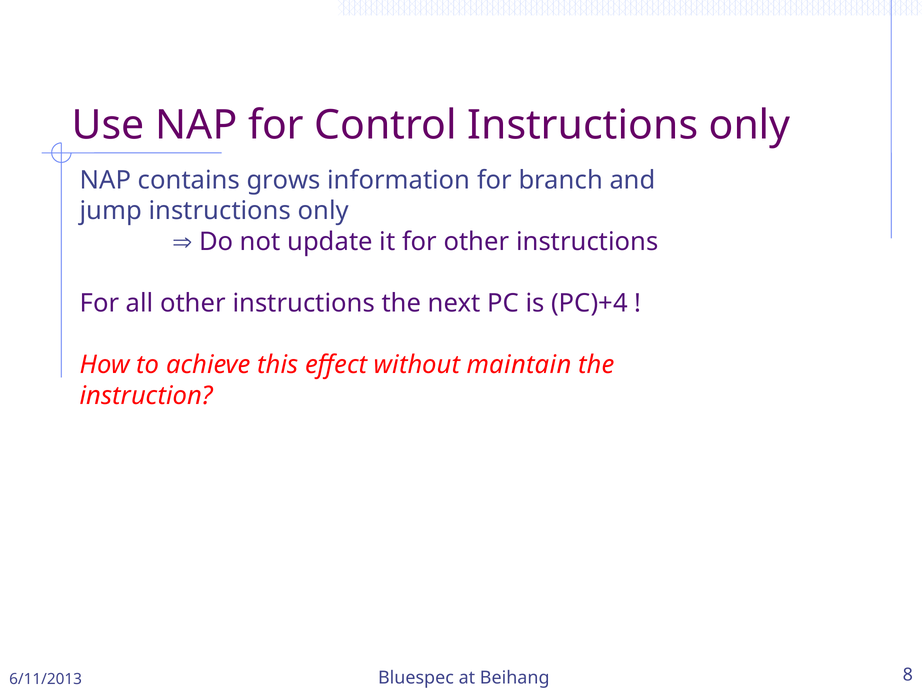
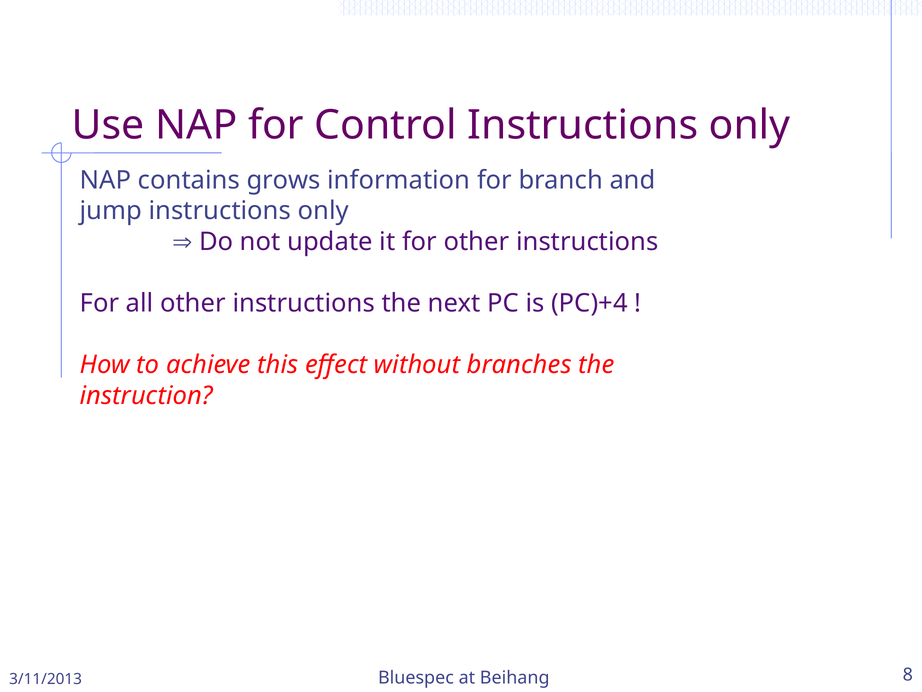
maintain: maintain -> branches (519, 365)
6/11/2013: 6/11/2013 -> 3/11/2013 (46, 679)
